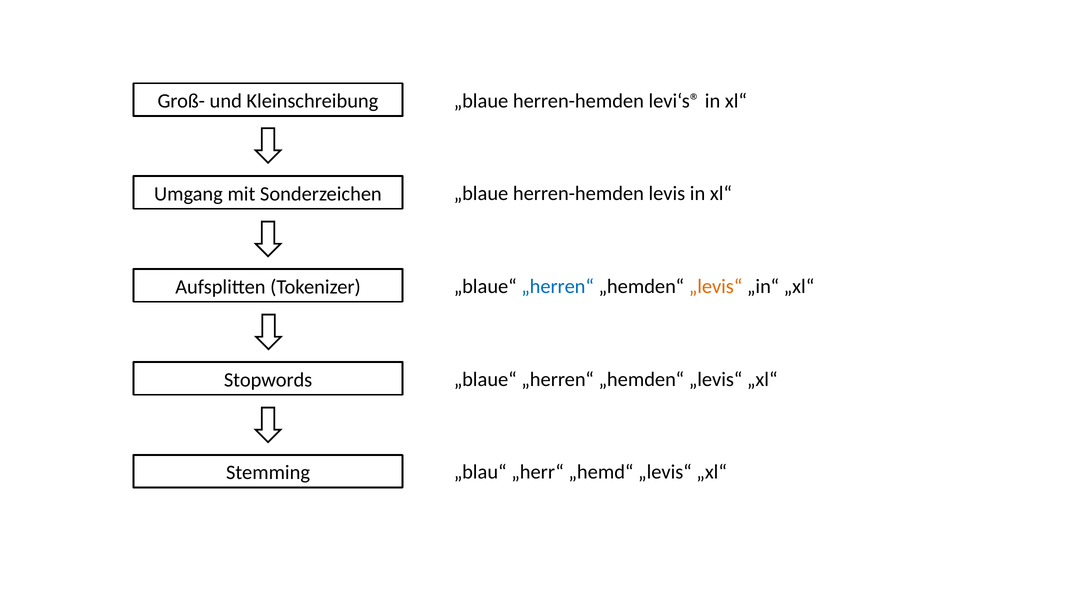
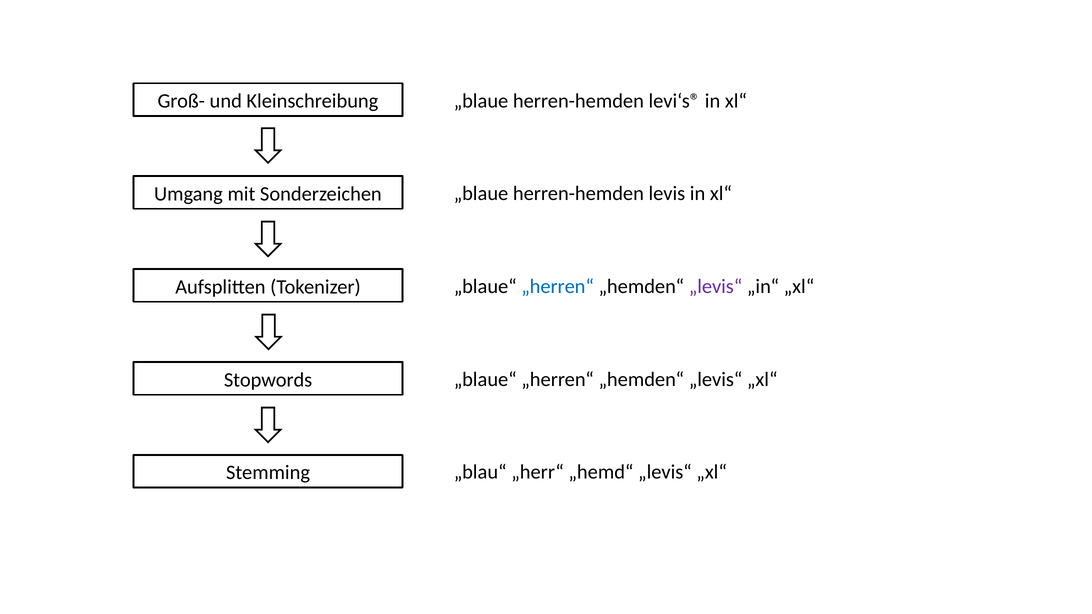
„levis“ colour: orange -> purple (716, 287)
